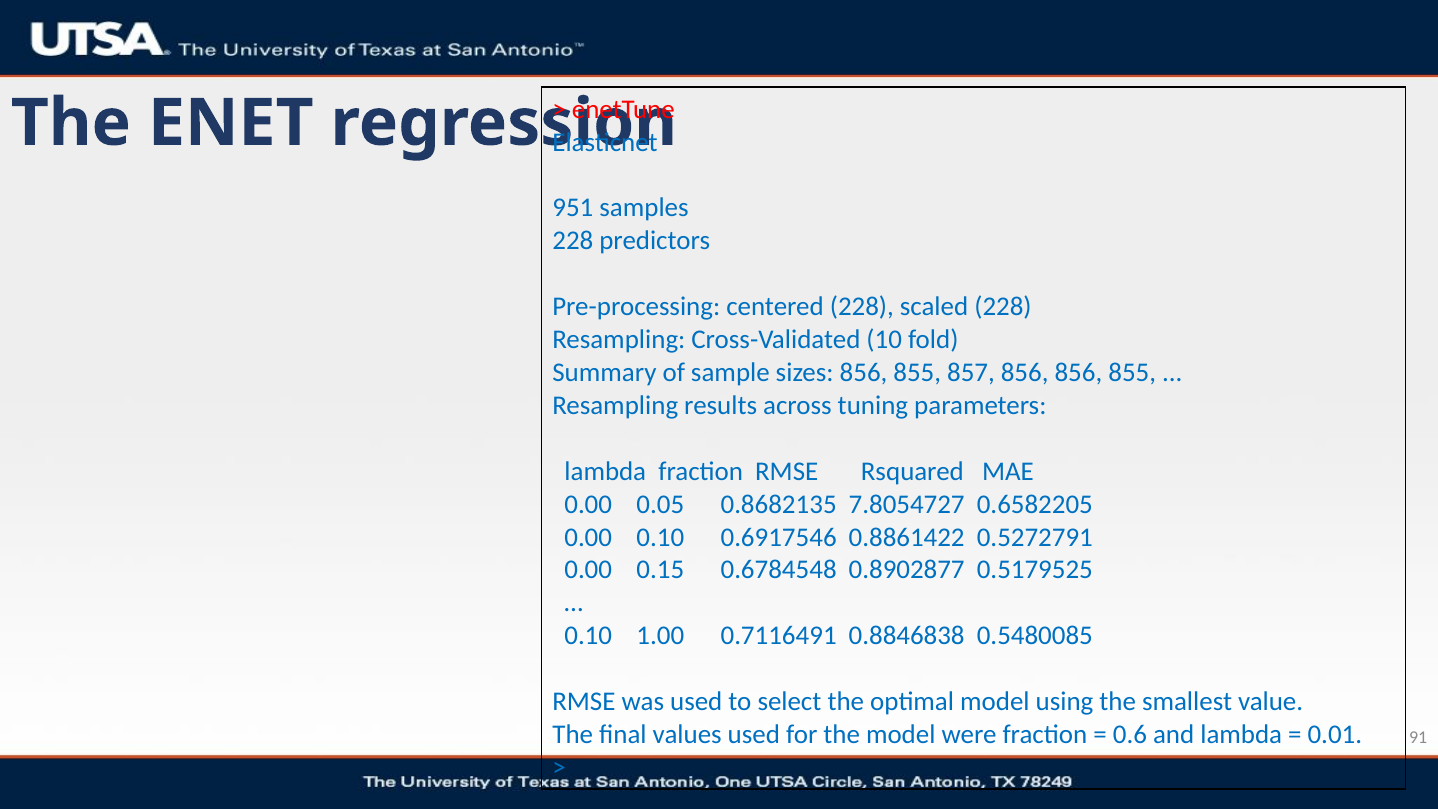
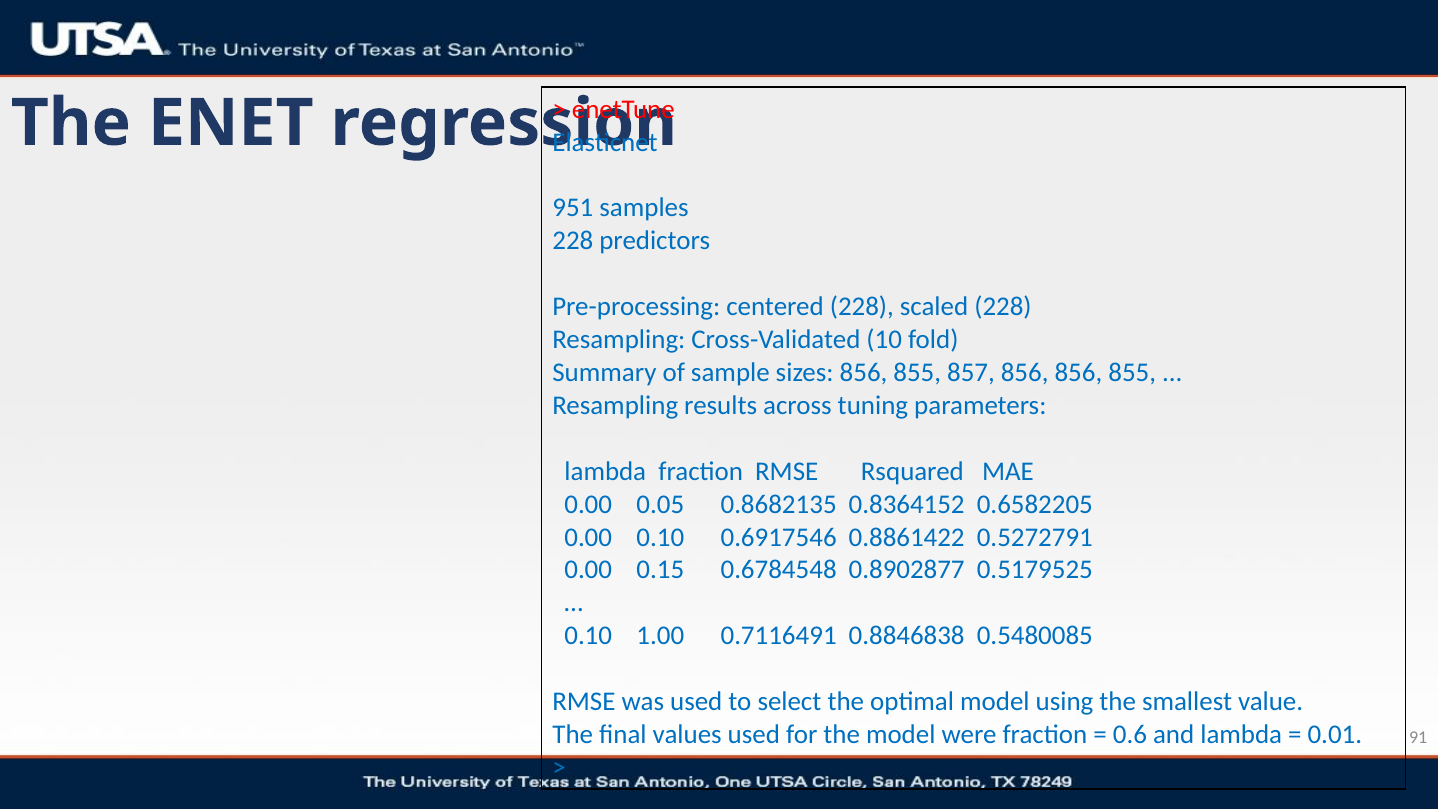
7.8054727: 7.8054727 -> 0.8364152 (907, 504)
